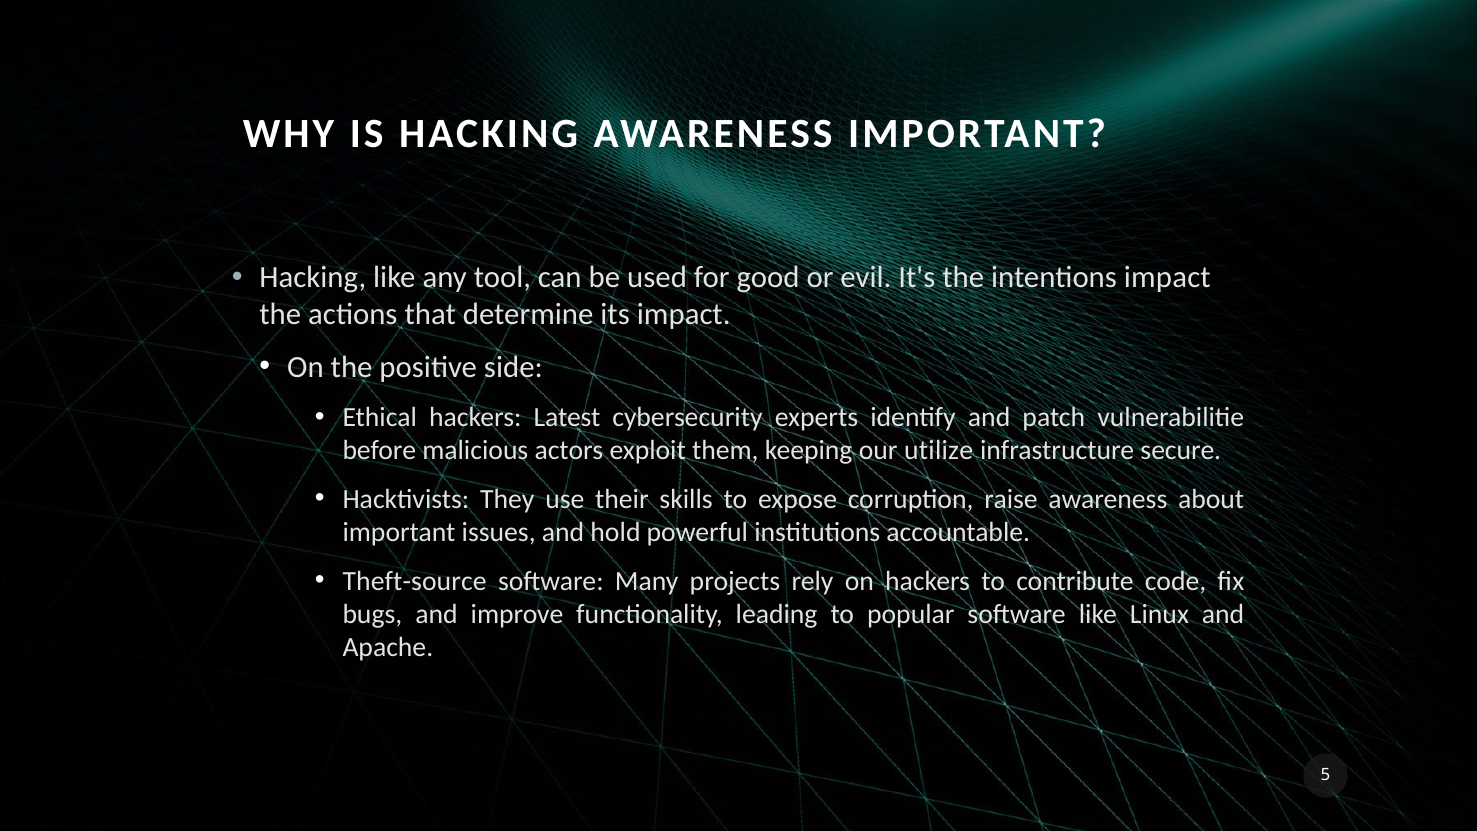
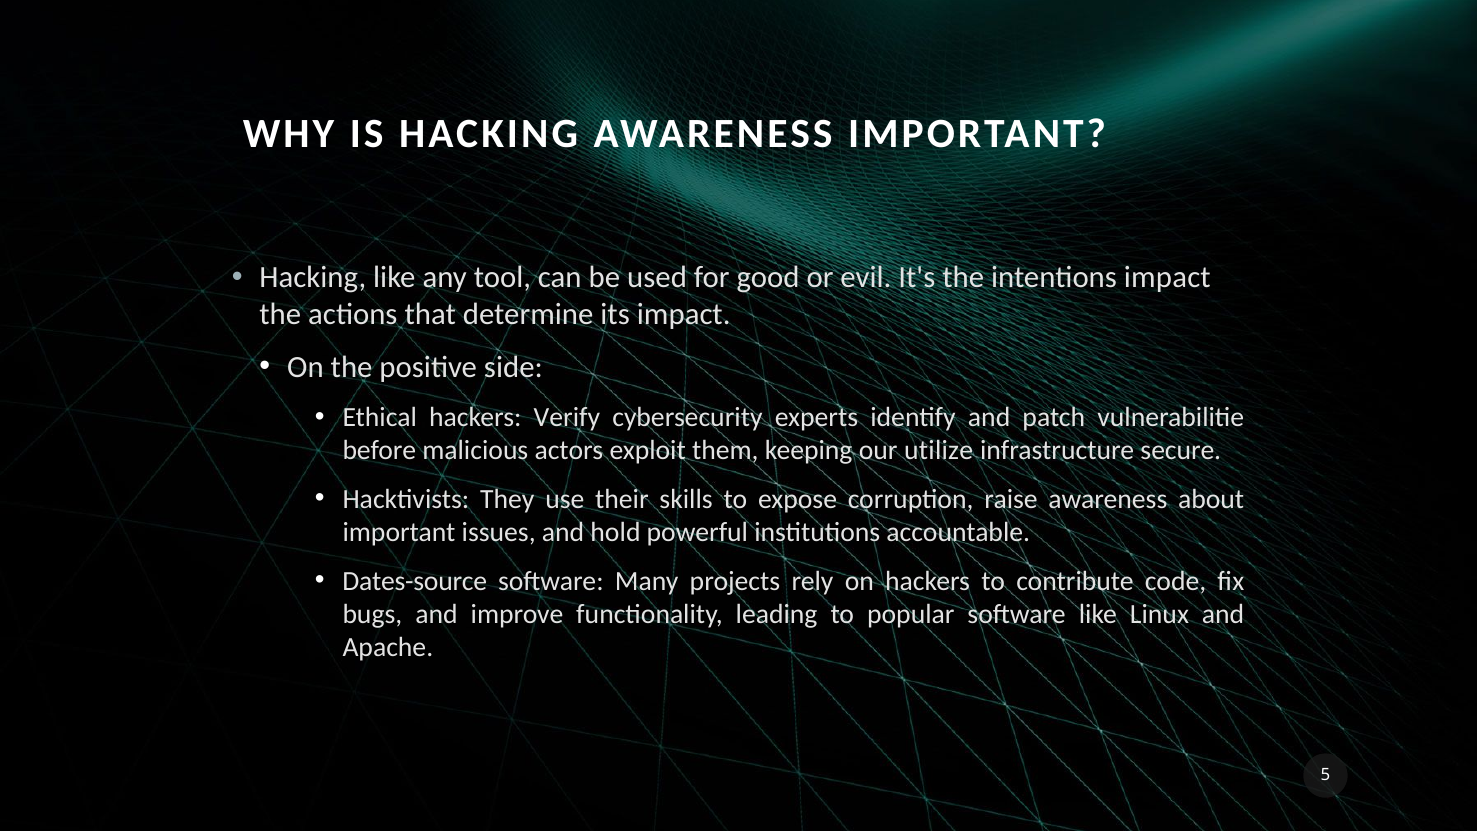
Latest: Latest -> Verify (567, 417)
Theft-source: Theft-source -> Dates-source (415, 581)
